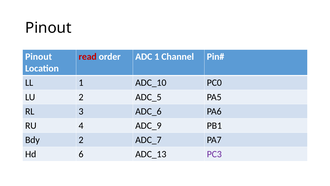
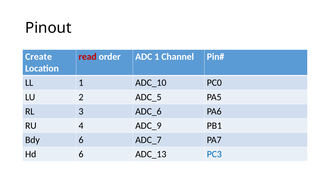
Pinout: Pinout -> Create (39, 57)
Bdy 2: 2 -> 6 (81, 140)
PC3 colour: purple -> blue (214, 154)
